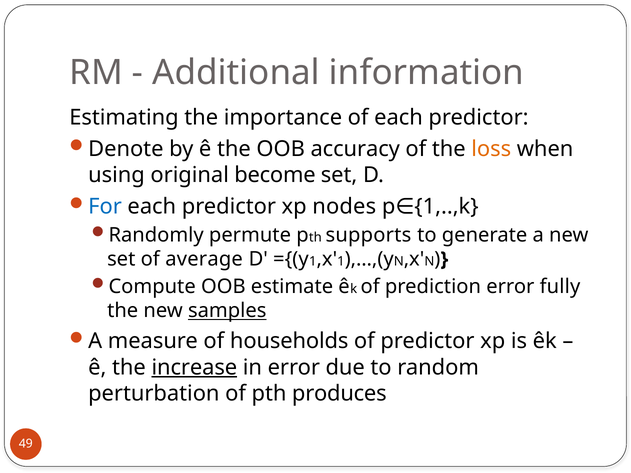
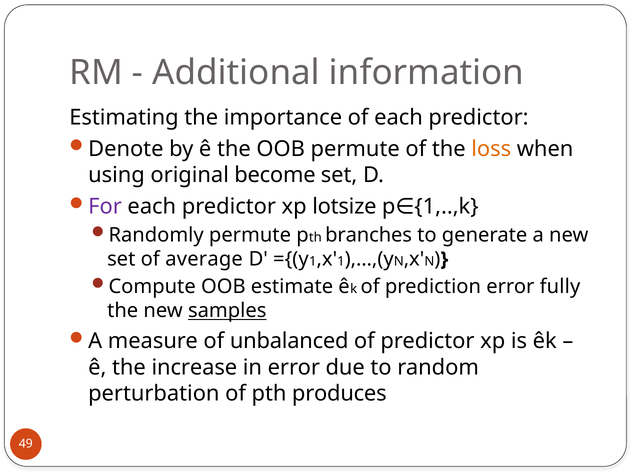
OOB accuracy: accuracy -> permute (355, 149)
For colour: blue -> purple (105, 207)
nodes: nodes -> lotsize (344, 207)
supports: supports -> branches (369, 235)
households: households -> unbalanced (289, 341)
increase underline: present -> none (194, 368)
